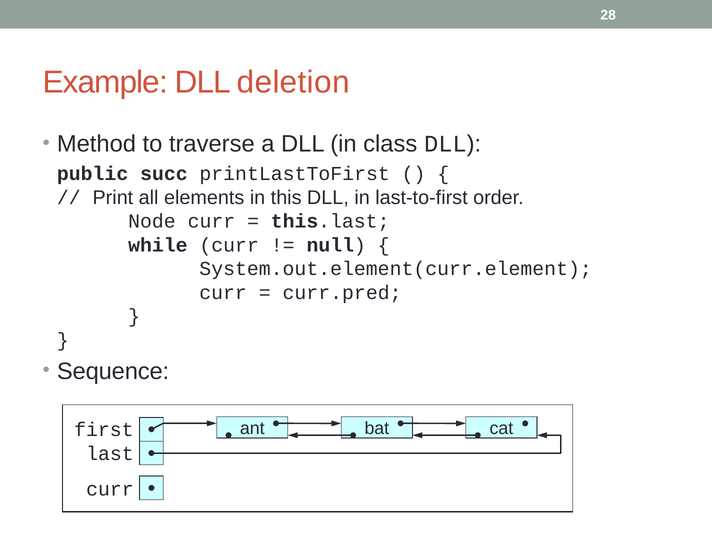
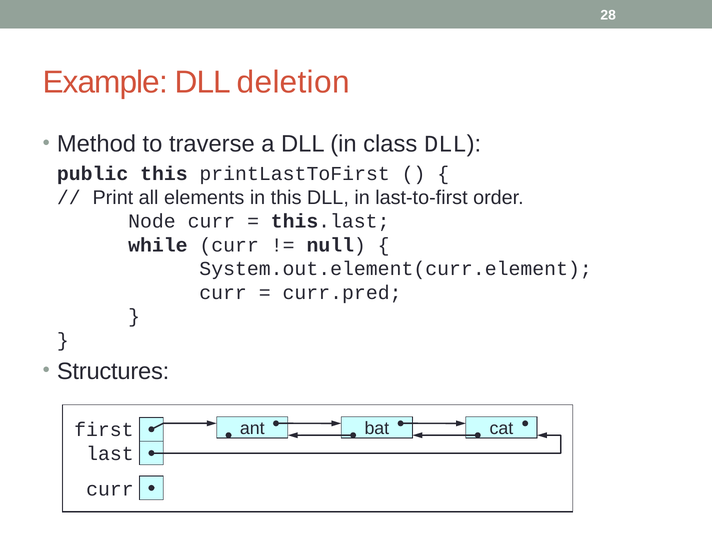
public succ: succ -> this (164, 174)
Sequence: Sequence -> Structures (113, 371)
